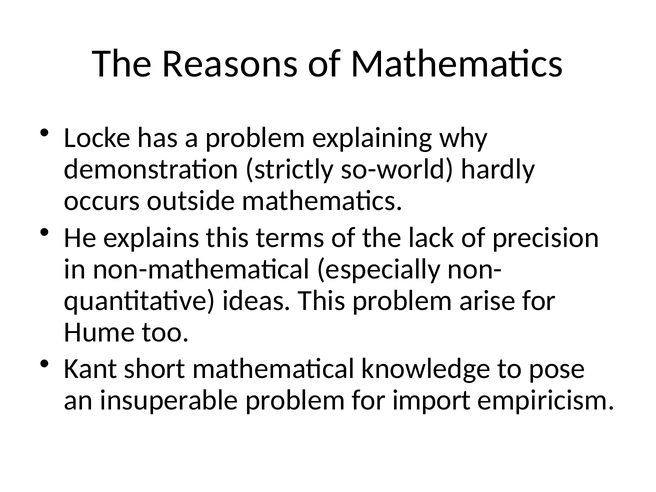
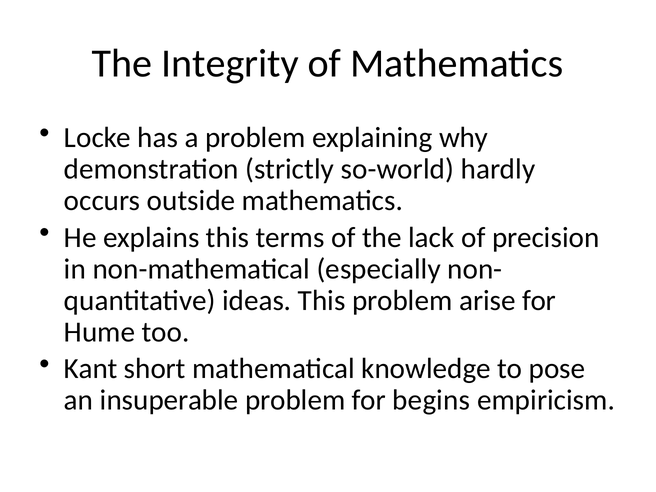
Reasons: Reasons -> Integrity (230, 64)
import: import -> begins (431, 400)
